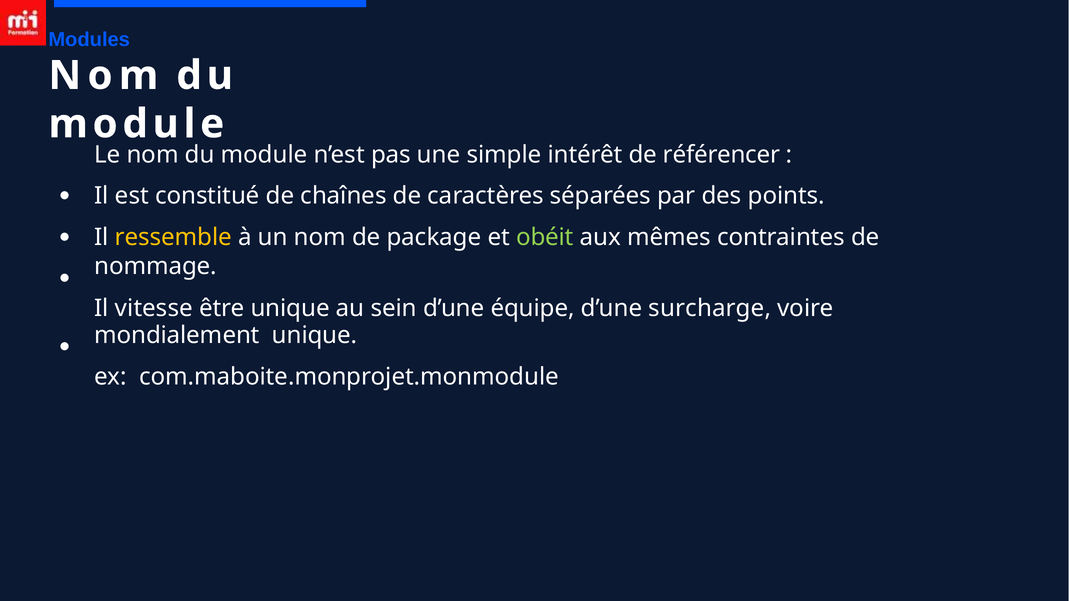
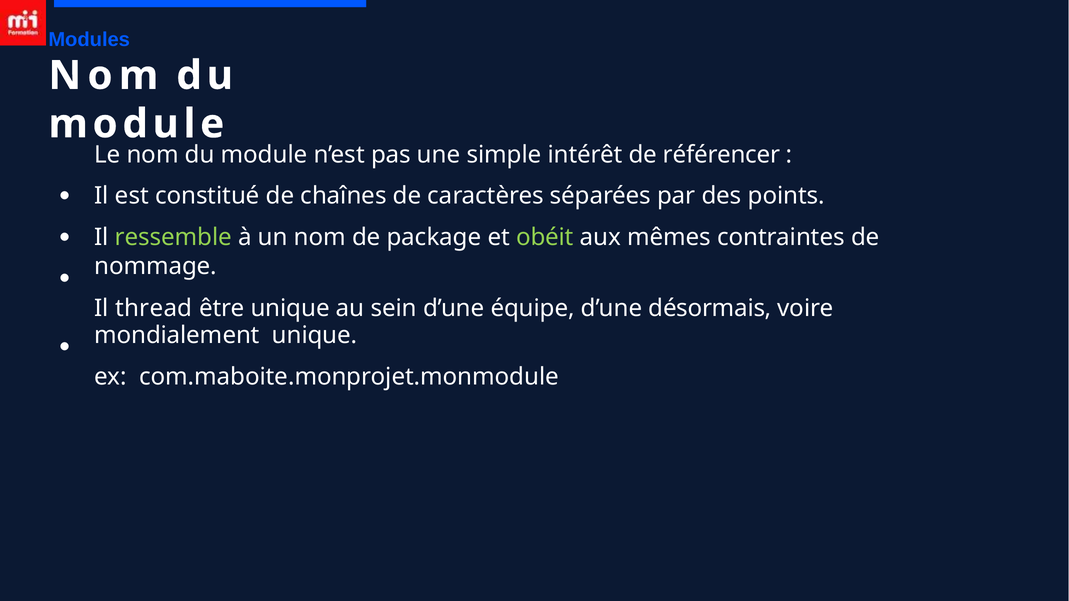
ressemble colour: yellow -> light green (173, 237)
vitesse: vitesse -> thread (154, 308)
surcharge: surcharge -> désormais (710, 308)
